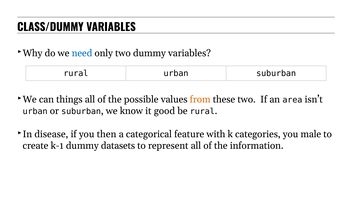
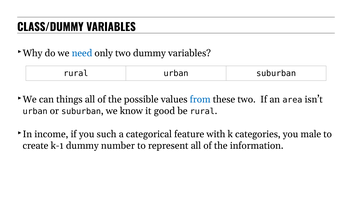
from colour: orange -> blue (200, 99)
disease: disease -> income (51, 134)
then: then -> such (107, 134)
datasets: datasets -> number (118, 145)
